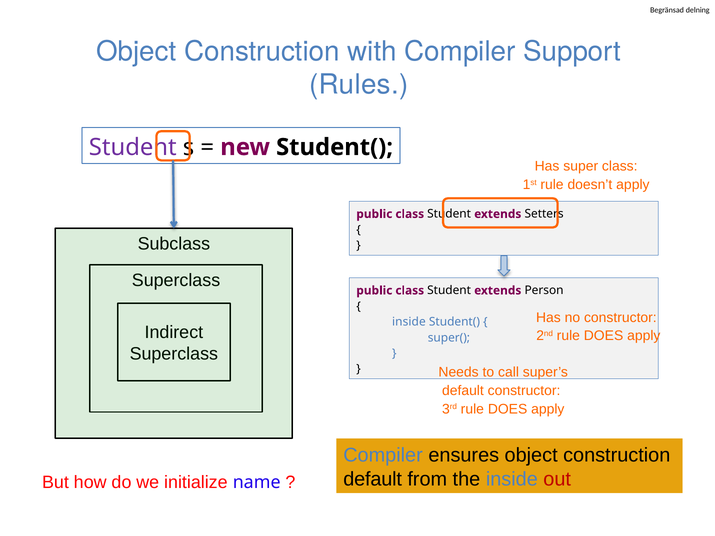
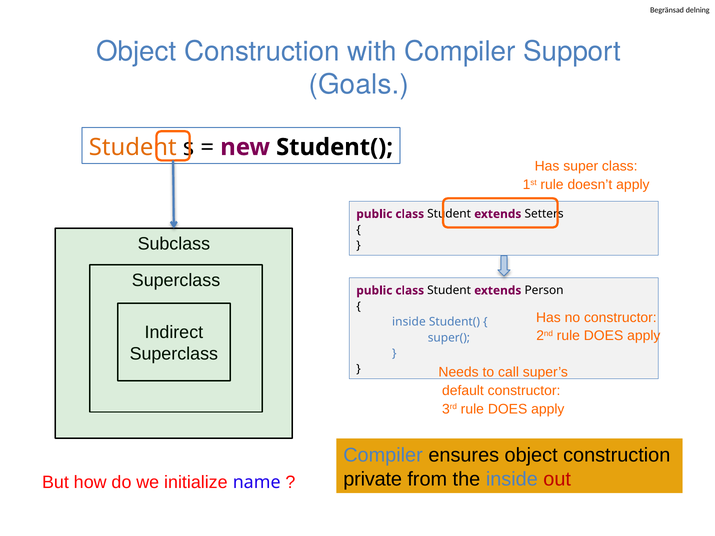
Rules: Rules -> Goals (359, 85)
Student colour: purple -> orange (133, 147)
default: default -> private (373, 479)
